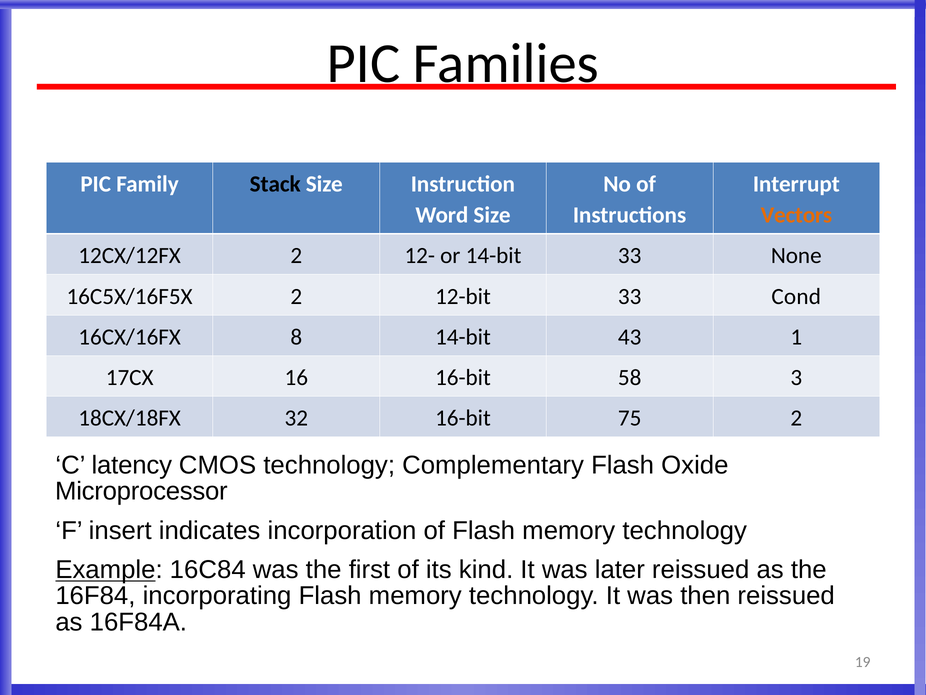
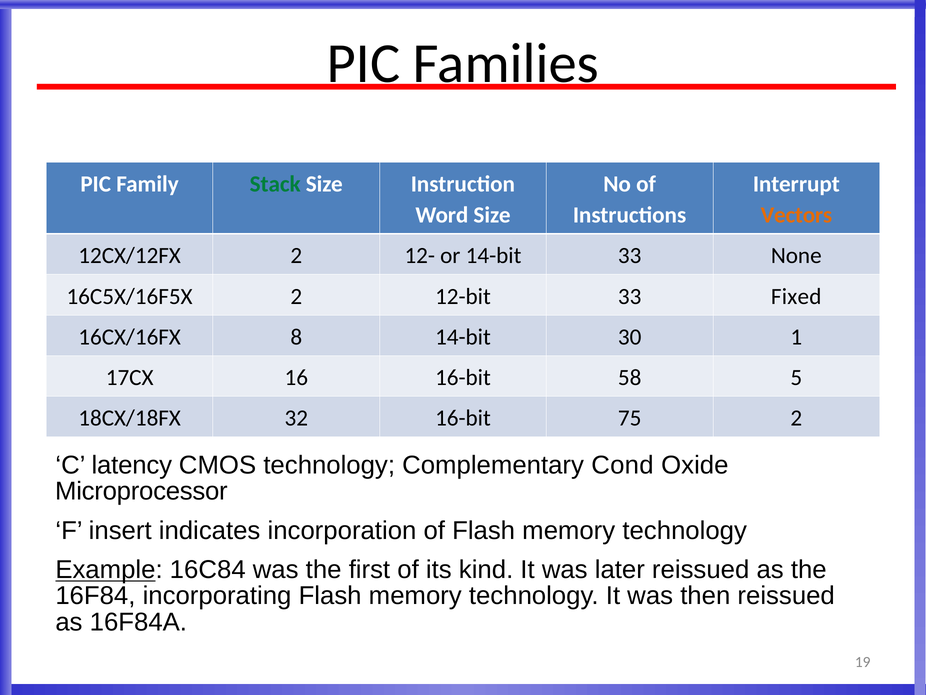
Stack colour: black -> green (275, 184)
Cond: Cond -> Fixed (796, 296)
43: 43 -> 30 (630, 337)
3: 3 -> 5 (796, 377)
Complementary Flash: Flash -> Cond (622, 465)
